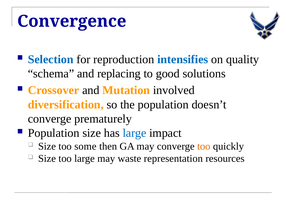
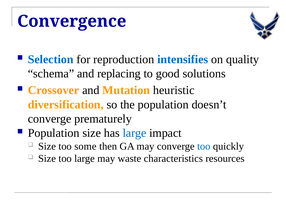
involved: involved -> heuristic (174, 90)
too colour: orange -> blue (204, 147)
representation: representation -> characteristics (173, 159)
